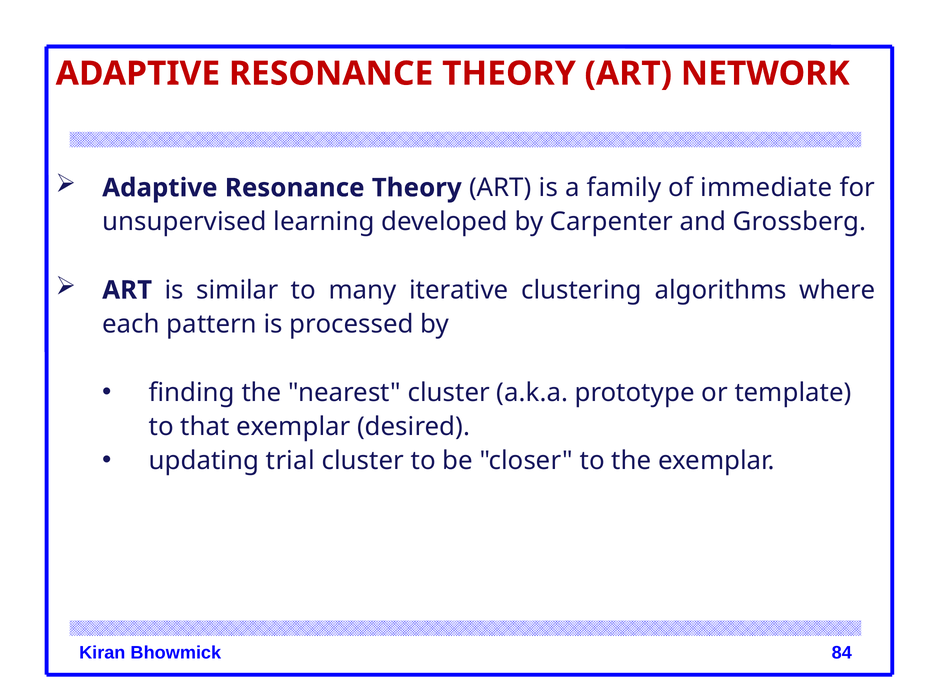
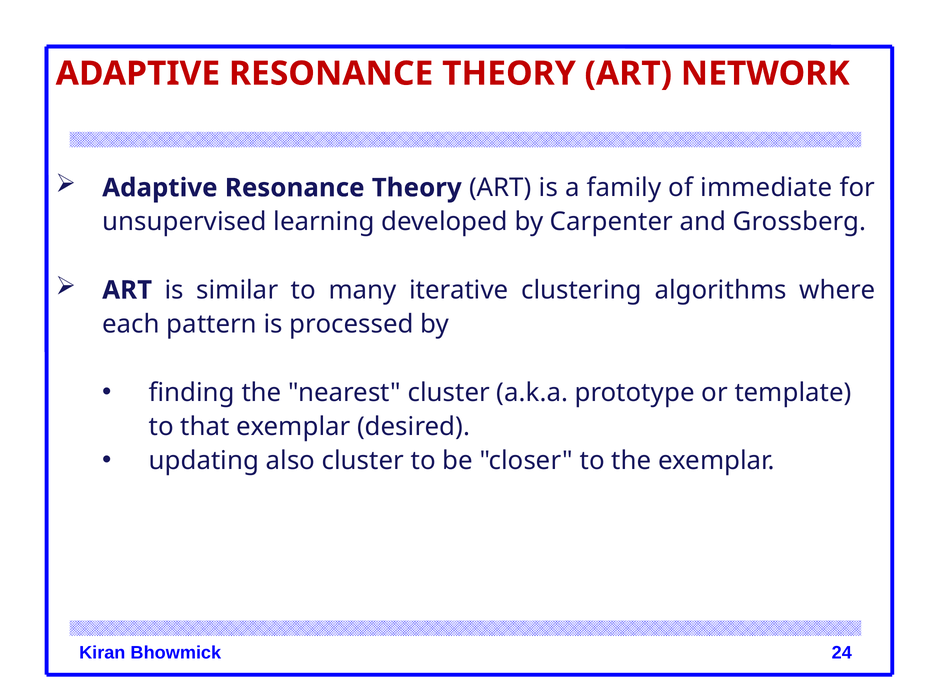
trial: trial -> also (291, 461)
84: 84 -> 24 (842, 653)
